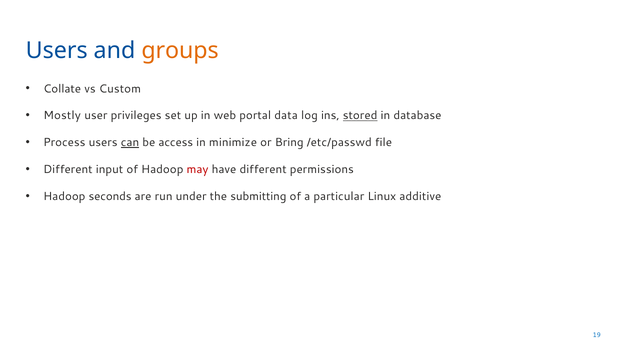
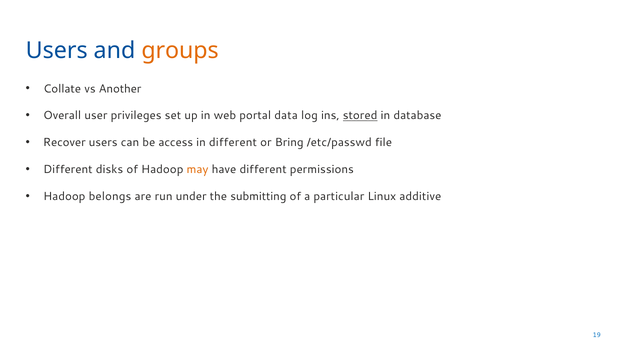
Custom: Custom -> Another (120, 89)
Mostly: Mostly -> Overall (62, 116)
Process: Process -> Recover (64, 142)
can underline: present -> none (130, 142)
in minimize: minimize -> different (233, 142)
input: input -> disks (110, 169)
may colour: red -> orange (198, 169)
seconds: seconds -> belongs (110, 196)
